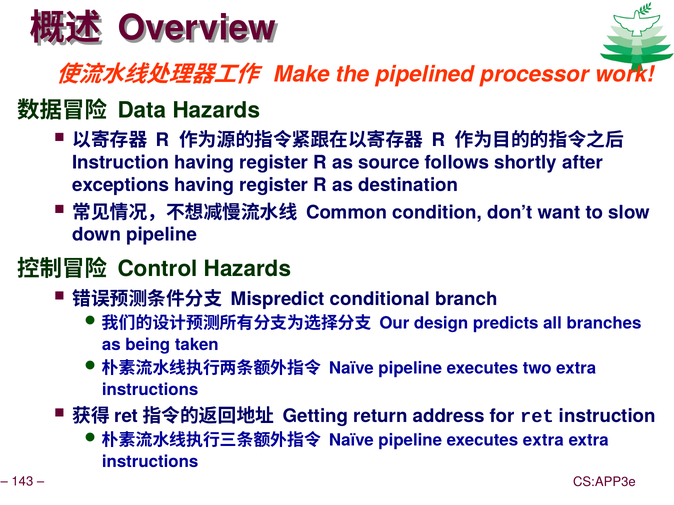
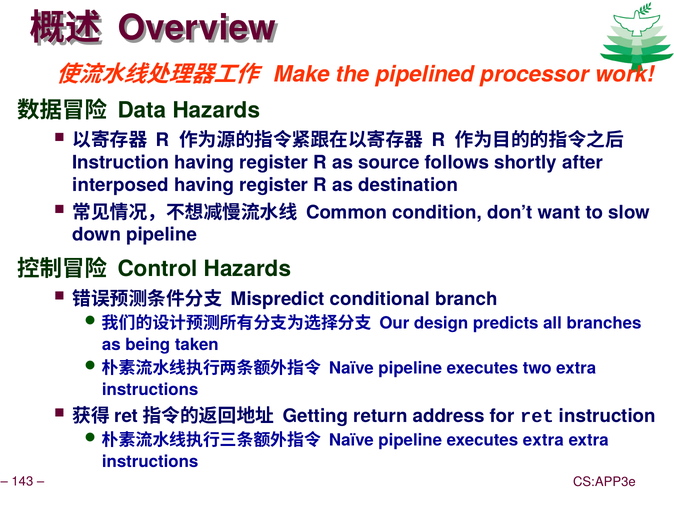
exceptions: exceptions -> interposed (121, 185)
